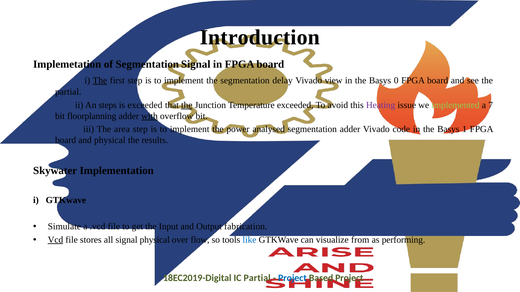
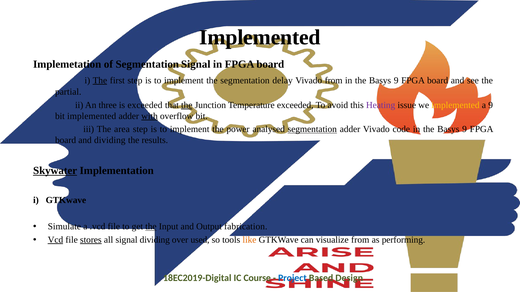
Introduction: Introduction -> Implemented (260, 38)
Vivado view: view -> from (334, 81)
0: 0 -> 9 (396, 81)
steps: steps -> three (108, 105)
implemented colour: light green -> yellow (455, 105)
a 7: 7 -> 9 (491, 105)
bit floorplanning: floorplanning -> implemented (92, 116)
segmentation underline: none -> present (312, 129)
1: 1 -> 9 (465, 129)
and physical: physical -> dividing (110, 141)
Skywater underline: none -> present (55, 171)
the underline: none -> present (151, 227)
stores underline: none -> present (91, 240)
signal physical: physical -> dividing (155, 240)
flow: flow -> used (200, 240)
like colour: blue -> orange (249, 240)
IC Partial: Partial -> Course (257, 279)
Based Project: Project -> Design (349, 279)
